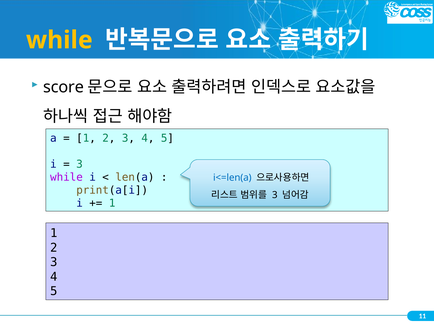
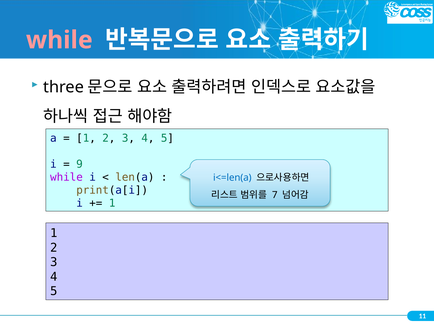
while colour: yellow -> pink (59, 40)
score: score -> three (64, 87)
3: 3 -> 9 (79, 164)
3: 3 -> 7 (275, 195)
